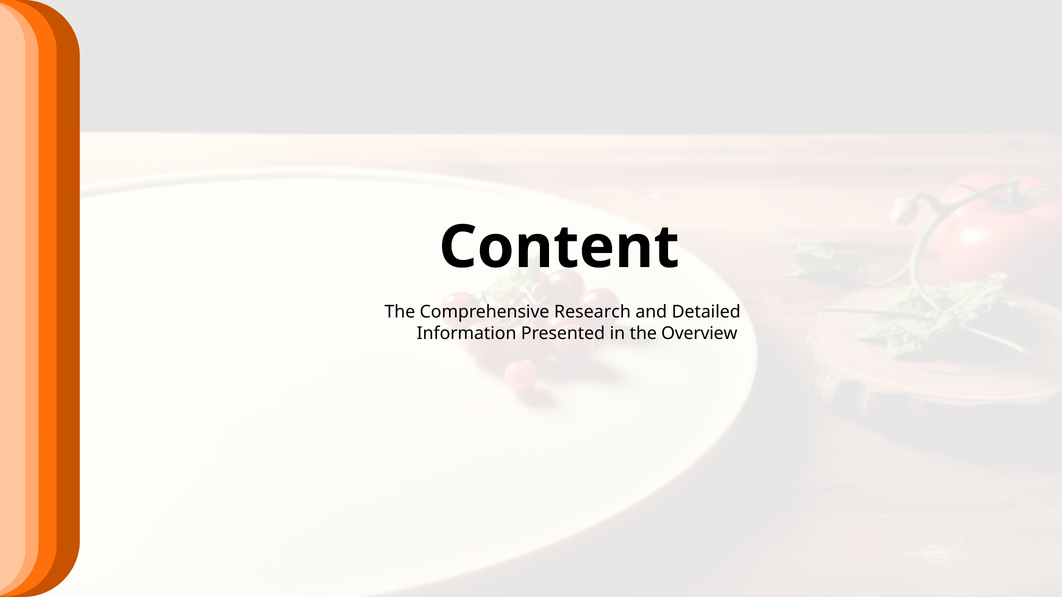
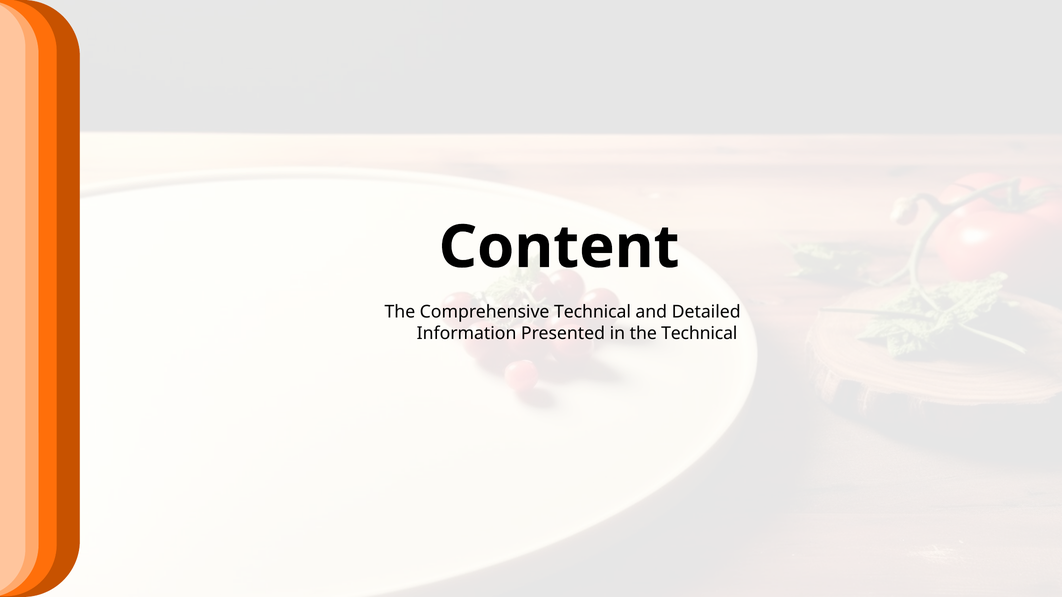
Comprehensive Research: Research -> Technical (593, 312)
the Overview: Overview -> Technical (699, 333)
